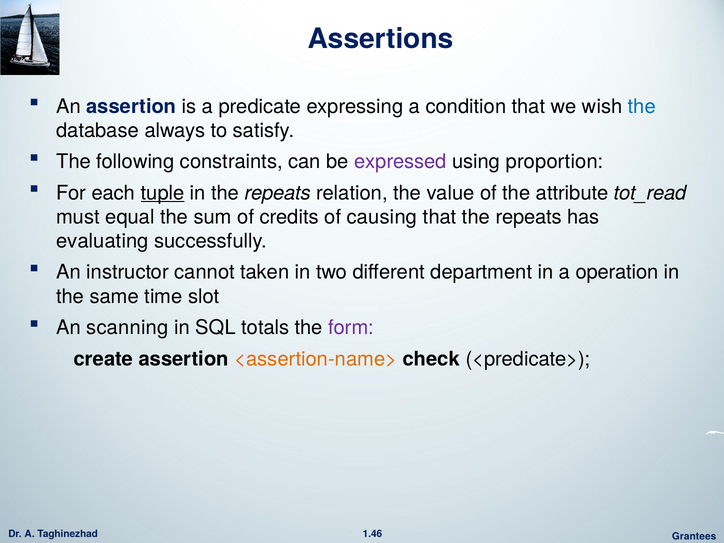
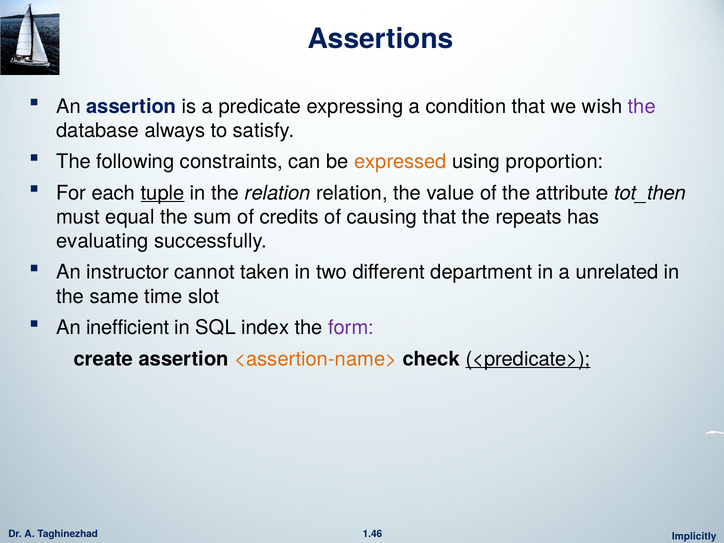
the colour: blue -> purple (642, 106)
expressed colour: purple -> orange (400, 162)
in the repeats: repeats -> relation (278, 193)
tot_read: tot_read -> tot_then (650, 193)
operation: operation -> unrelated (617, 272)
scanning: scanning -> inefficient (128, 328)
totals: totals -> index (265, 328)
<predicate> underline: none -> present (528, 359)
Grantees: Grantees -> Implicitly (694, 536)
